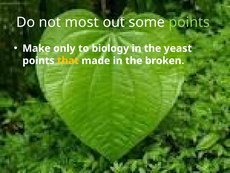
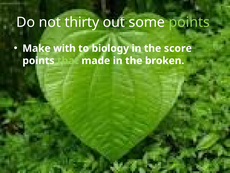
most: most -> thirty (82, 22)
only: only -> with (64, 48)
yeast: yeast -> score (178, 48)
that colour: yellow -> light green (68, 61)
